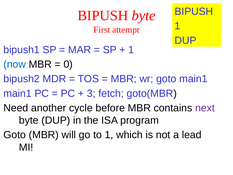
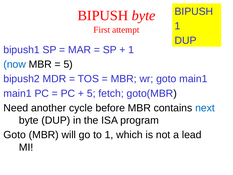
0: 0 -> 5 (68, 64)
3: 3 -> 5 (91, 93)
next colour: purple -> blue (205, 108)
